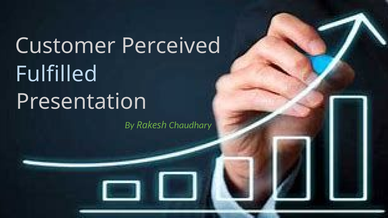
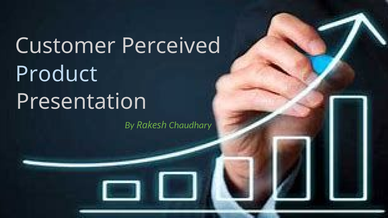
Fulfilled: Fulfilled -> Product (56, 74)
